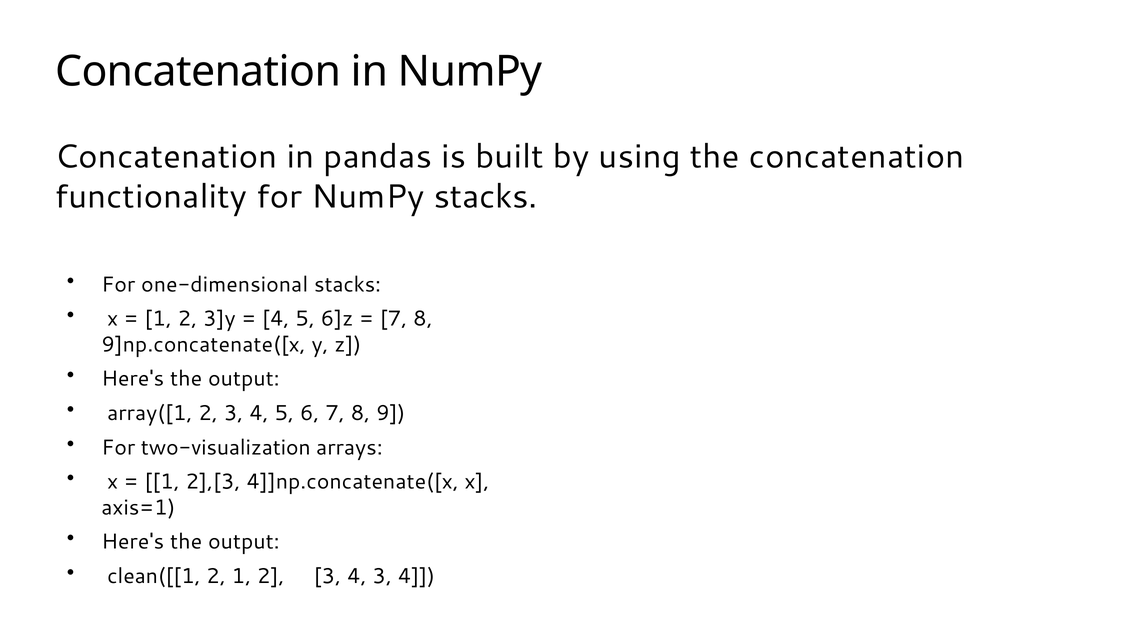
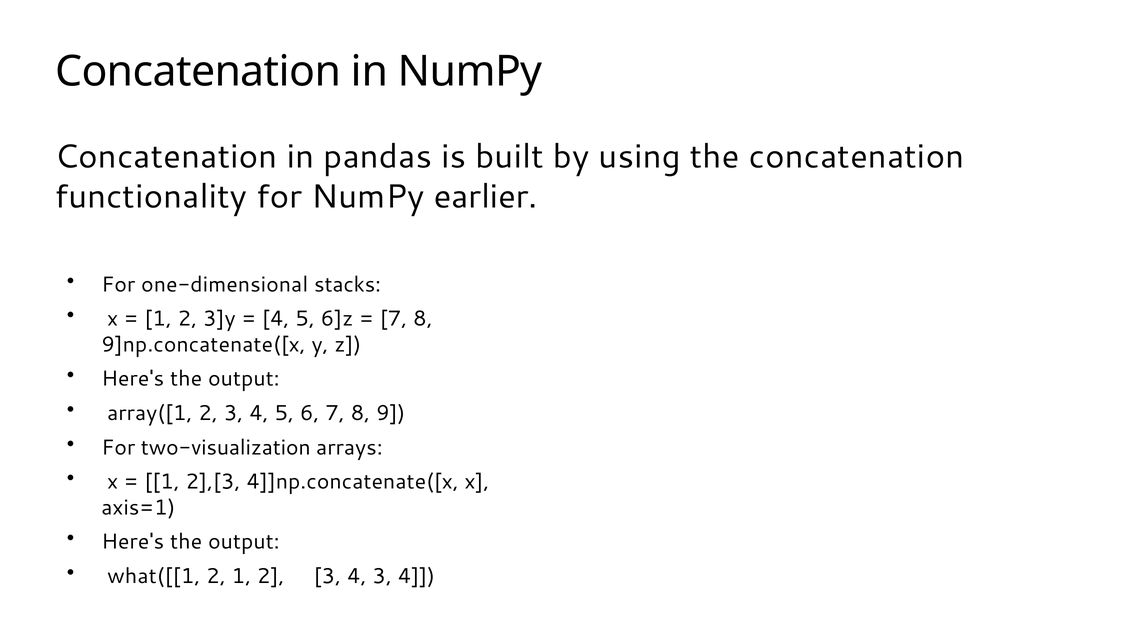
NumPy stacks: stacks -> earlier (486, 197)
clean([[1: clean([[1 -> what([[1 (154, 576)
